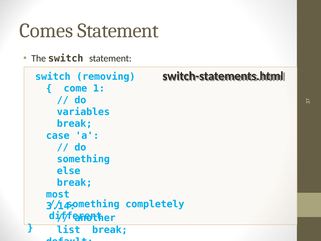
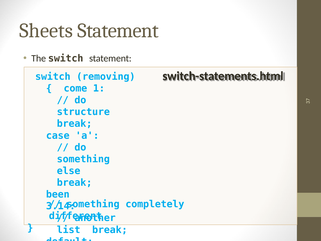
Comes: Comes -> Sheets (46, 31)
variables: variables -> structure (83, 112)
most: most -> been (58, 194)
